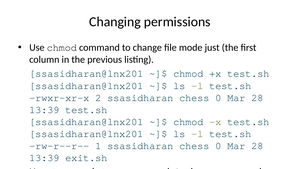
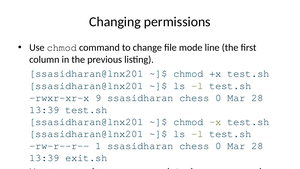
mode just: just -> line (212, 48)
2: 2 -> 9 (98, 98)
